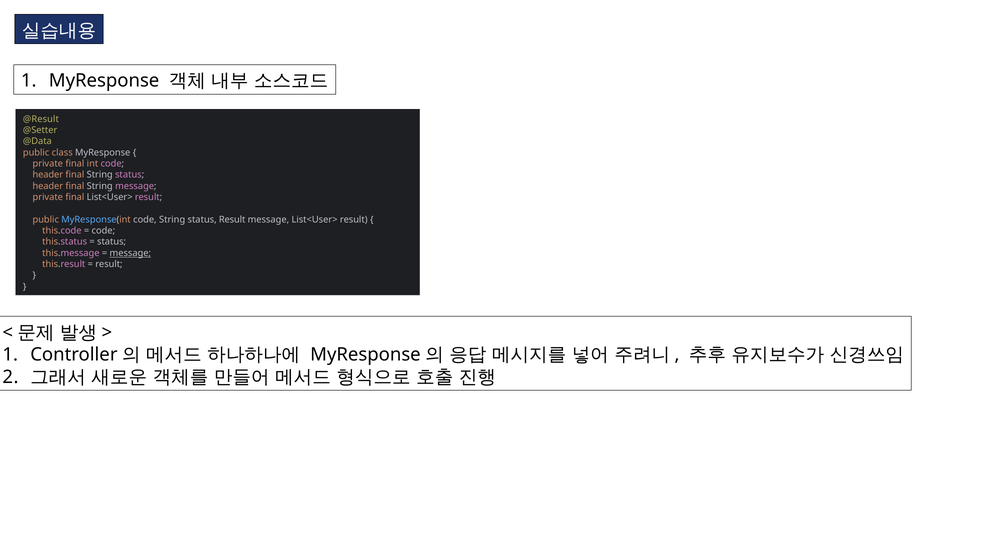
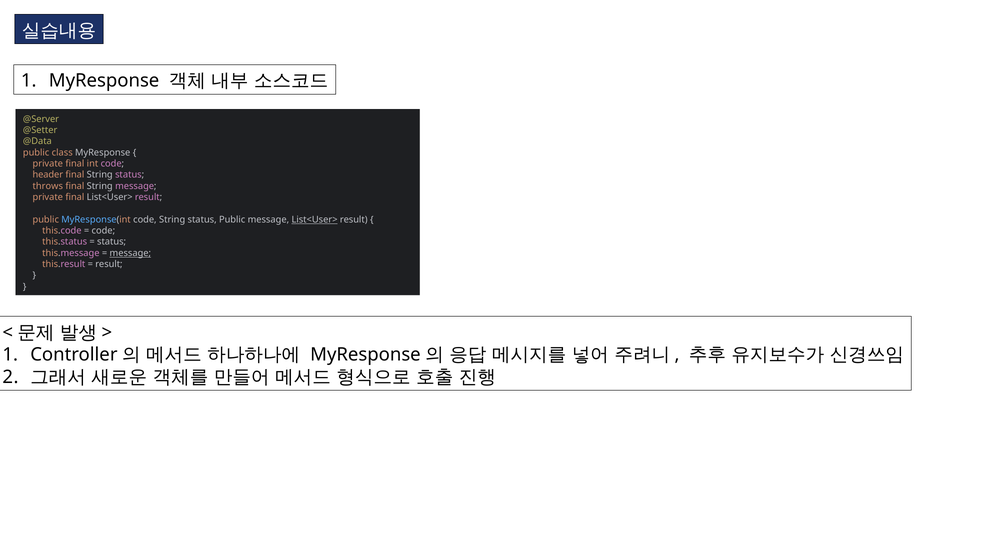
@Result: @Result -> @Server (41, 119)
header: header -> throws (48, 186)
status Result: Result -> Public (232, 220)
List<User> underline: none -> present (315, 220)
